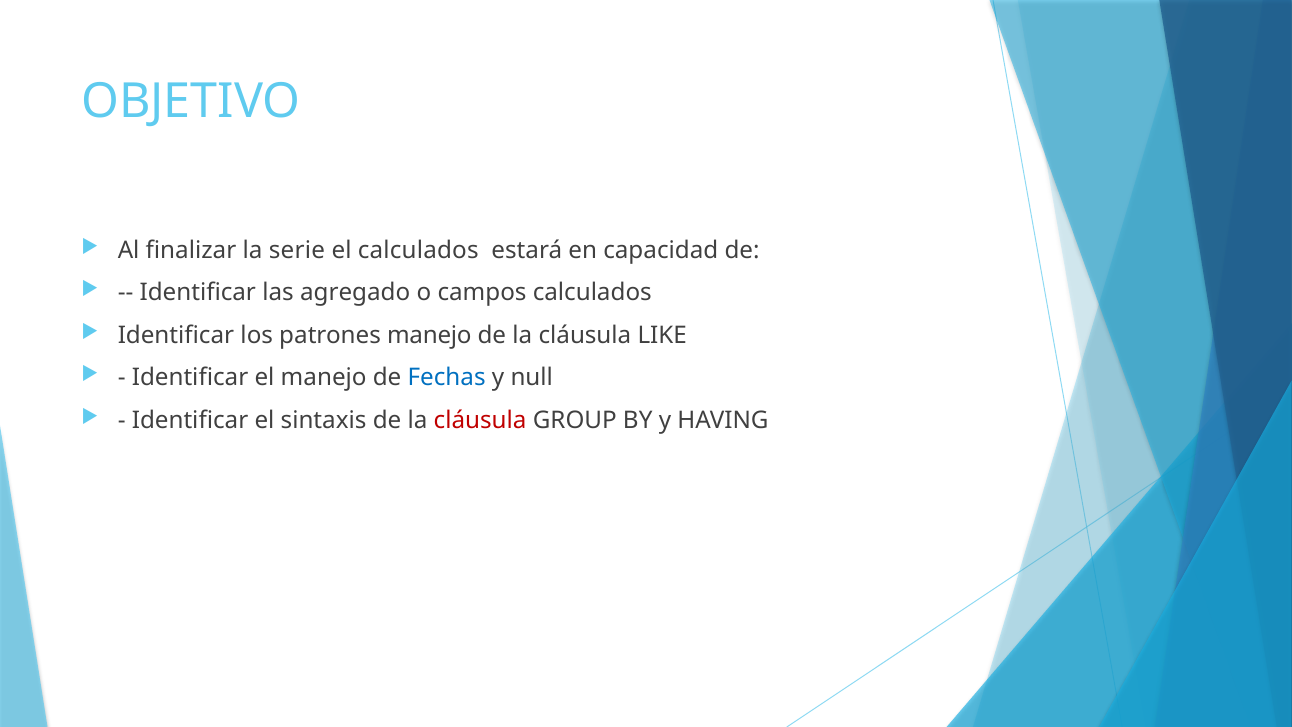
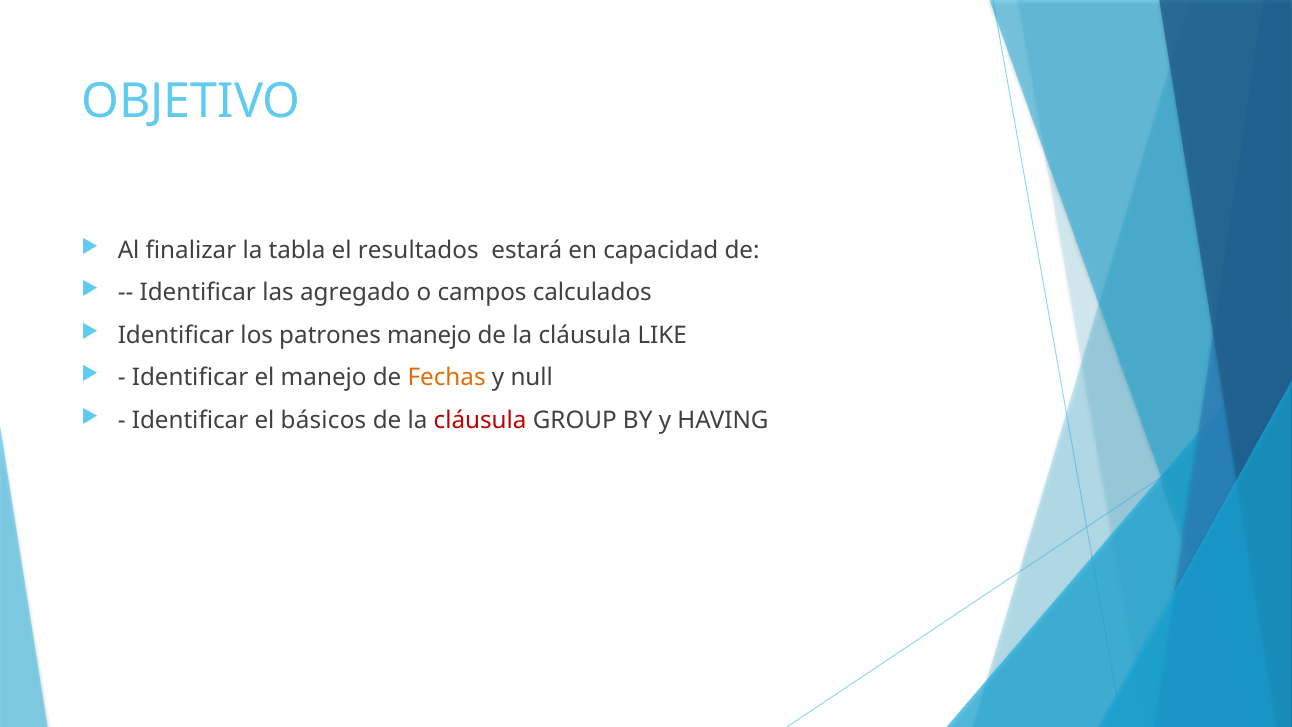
serie: serie -> tabla (297, 250)
el calculados: calculados -> resultados (418, 250)
Fechas colour: blue -> orange (447, 378)
sintaxis: sintaxis -> básicos (323, 420)
